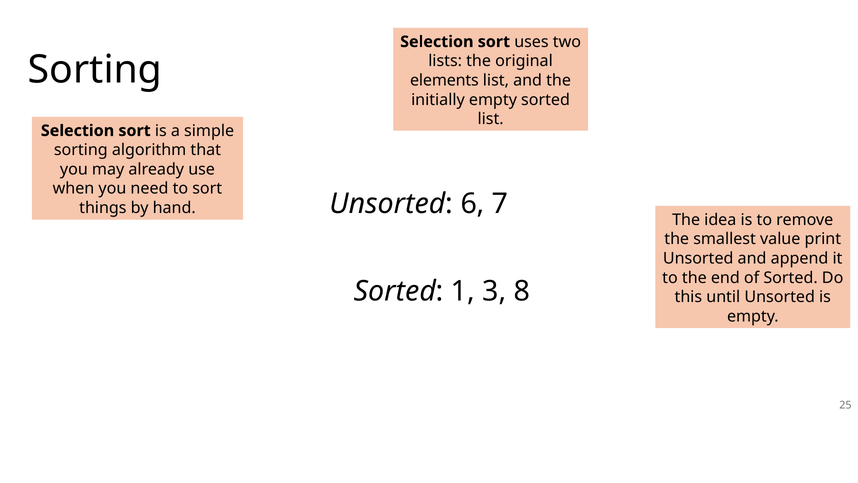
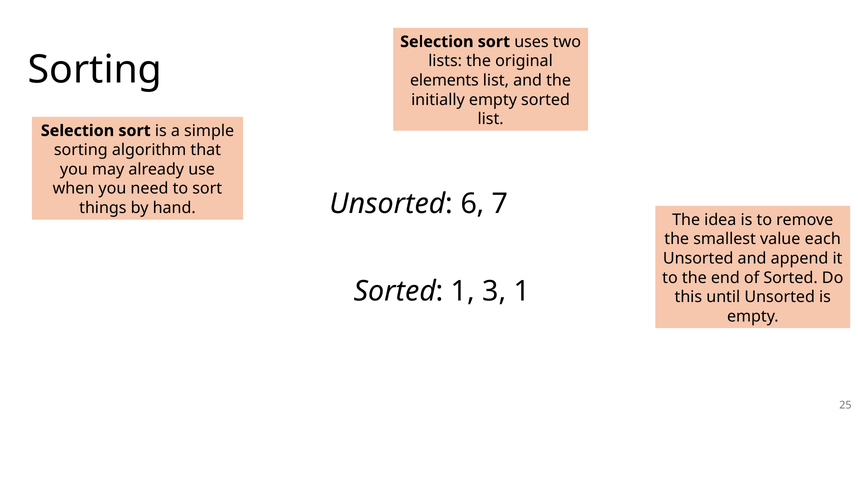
print: print -> each (823, 239)
3 8: 8 -> 1 (522, 291)
